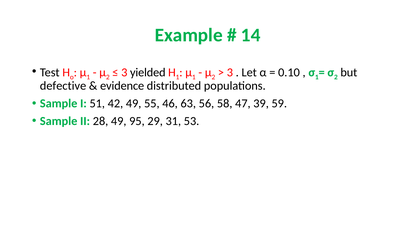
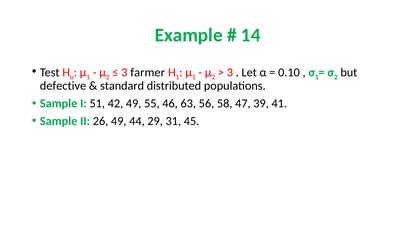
yielded: yielded -> farmer (148, 72)
evidence: evidence -> standard (122, 86)
59: 59 -> 41 (279, 104)
28: 28 -> 26 (101, 121)
95: 95 -> 44 (137, 121)
53: 53 -> 45 (192, 121)
